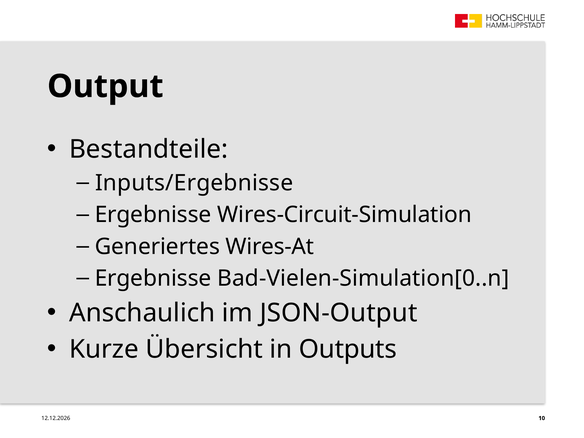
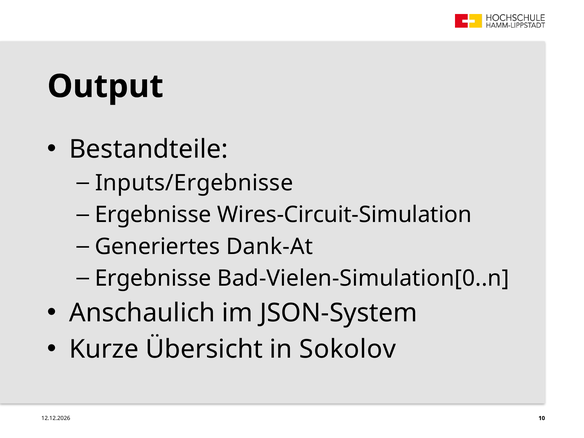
Wires-At: Wires-At -> Dank-At (270, 247)
JSON-Output: JSON-Output -> JSON-System (339, 313)
Outputs: Outputs -> Sokolov (348, 349)
